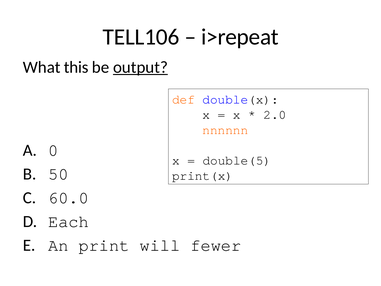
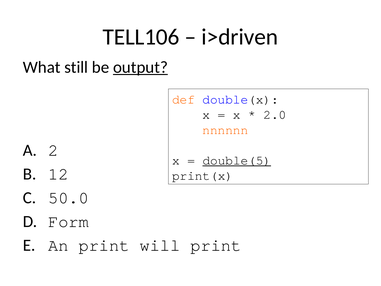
i>repeat: i>repeat -> i>driven (240, 37)
this: this -> still (76, 67)
0: 0 -> 2 (53, 150)
double(5 underline: none -> present (237, 160)
50: 50 -> 12 (58, 174)
60.0: 60.0 -> 50.0 (68, 198)
Each: Each -> Form (68, 221)
will fewer: fewer -> print (216, 245)
